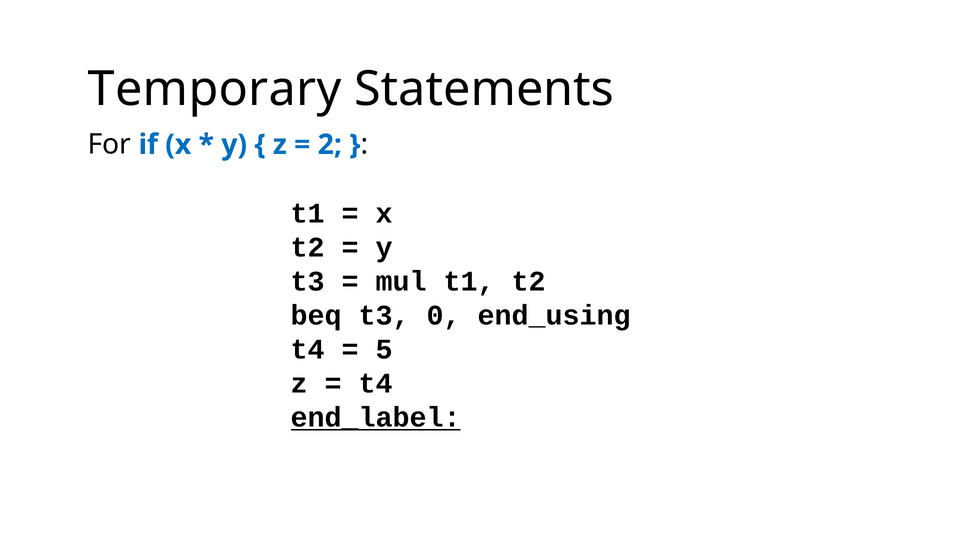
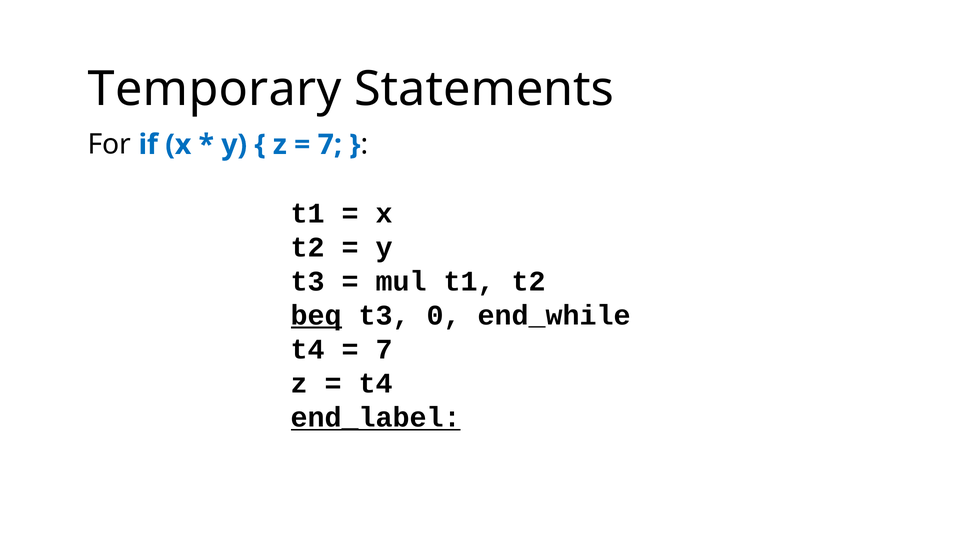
2: 2 -> 7 (330, 145)
beq underline: none -> present (316, 315)
end_using: end_using -> end_while (554, 315)
5: 5 -> 7 (384, 349)
